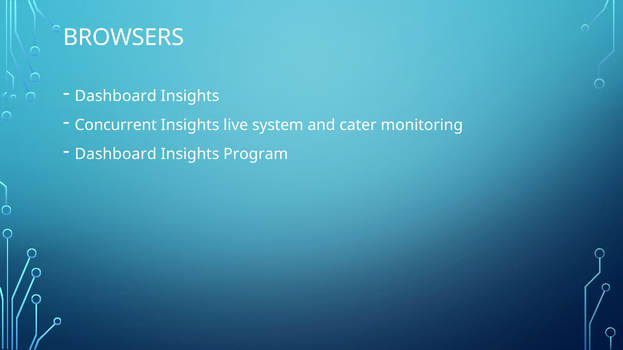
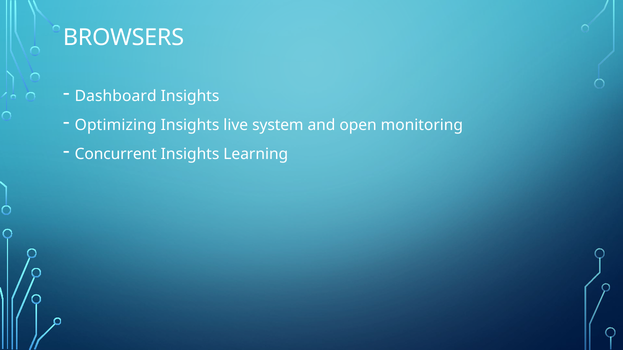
Concurrent: Concurrent -> Optimizing (116, 125)
cater: cater -> open (358, 125)
Dashboard: Dashboard -> Concurrent (116, 154)
Program: Program -> Learning (256, 154)
